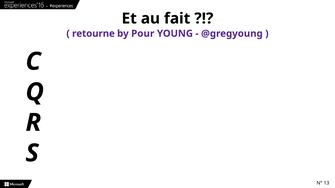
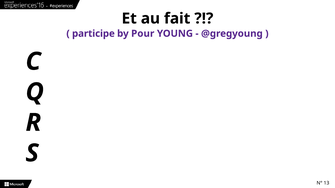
retourne: retourne -> participe (93, 34)
